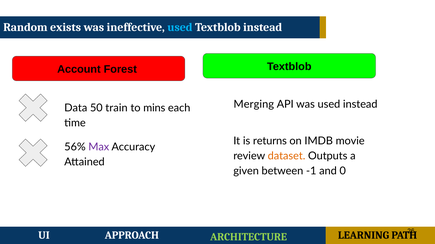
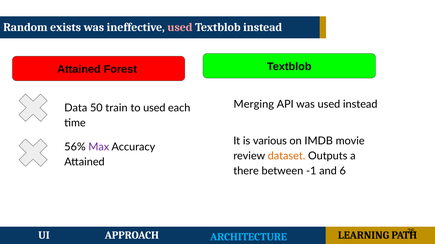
used colour: light blue -> pink (180, 27)
Account: Account -> Attained (79, 69)
to mins: mins -> used (154, 108)
returns: returns -> various (270, 141)
given: given -> there (246, 171)
0: 0 -> 6 (343, 171)
ARCHITECTURE colour: light green -> light blue (249, 238)
